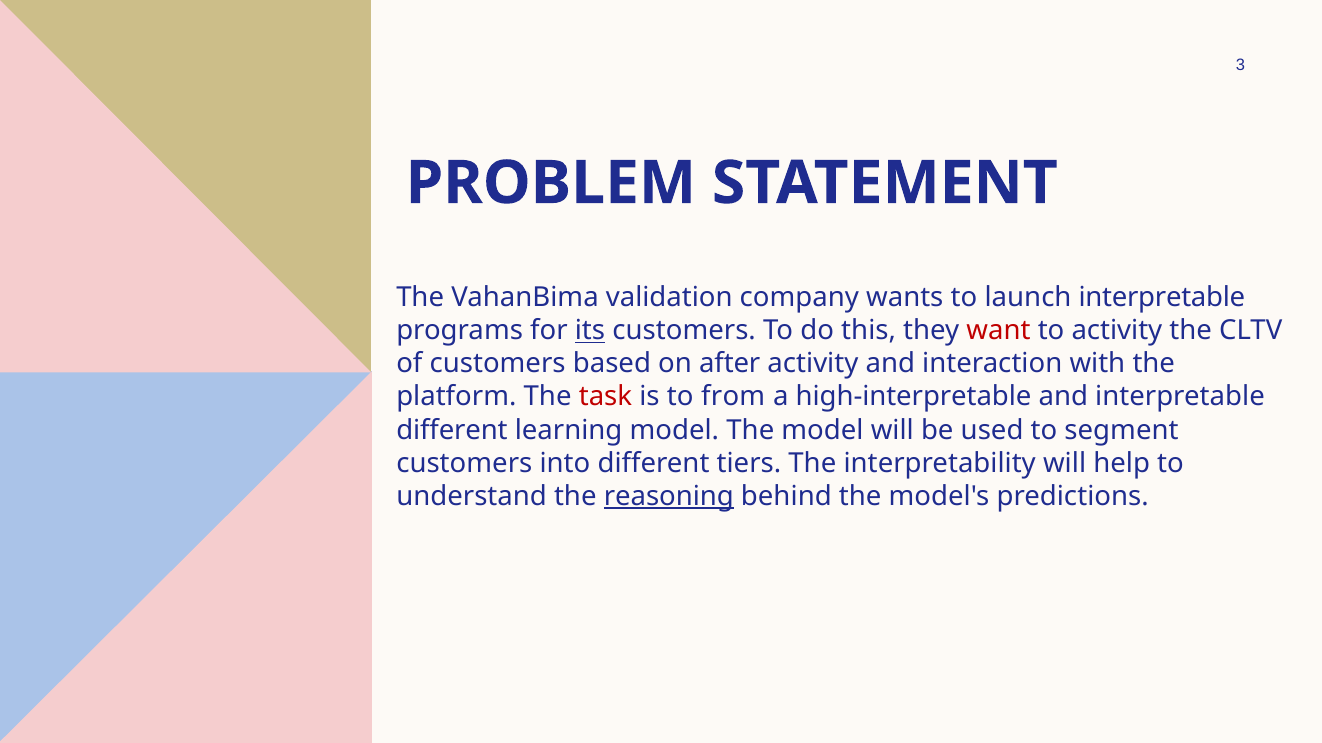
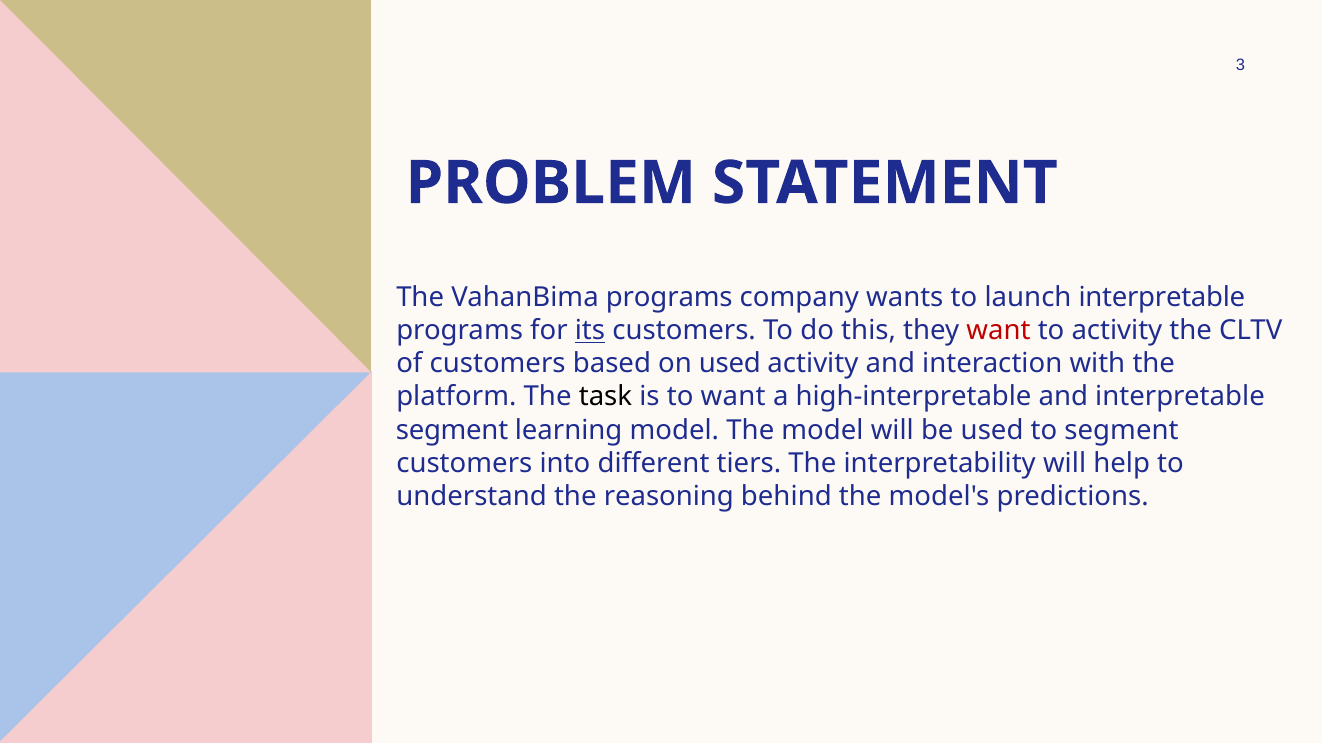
VahanBima validation: validation -> programs (669, 298)
on after: after -> used (730, 364)
task colour: red -> black (605, 397)
to from: from -> want (733, 397)
different: different -> segment (452, 430)
reasoning underline: present -> none (669, 496)
